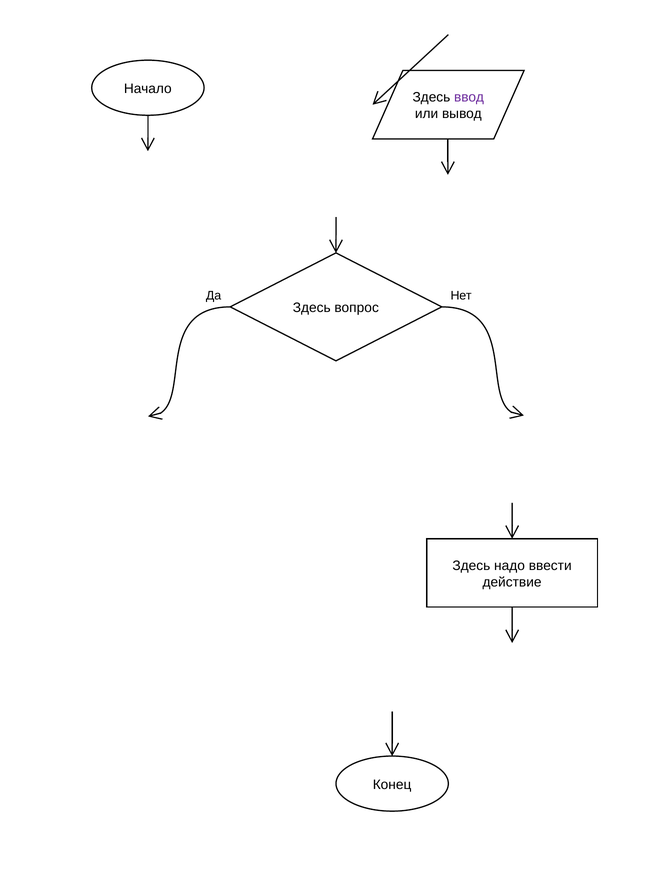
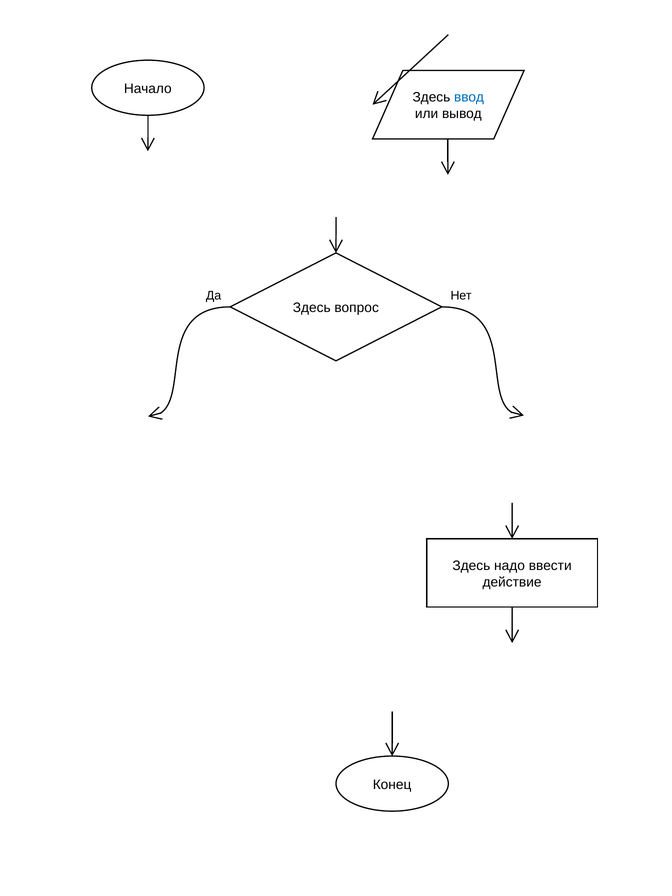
ввод colour: purple -> blue (469, 97)
